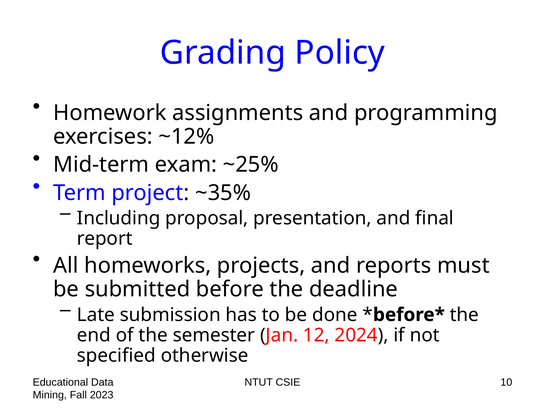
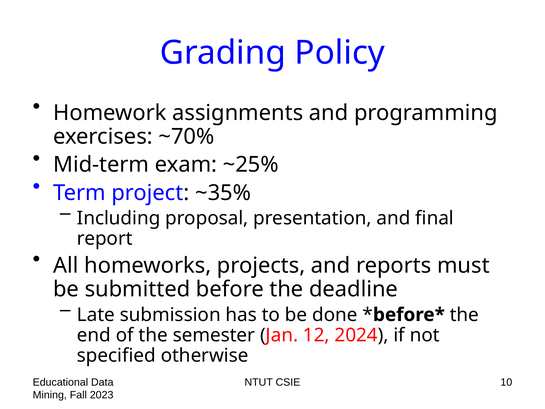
~12%: ~12% -> ~70% (186, 137)
